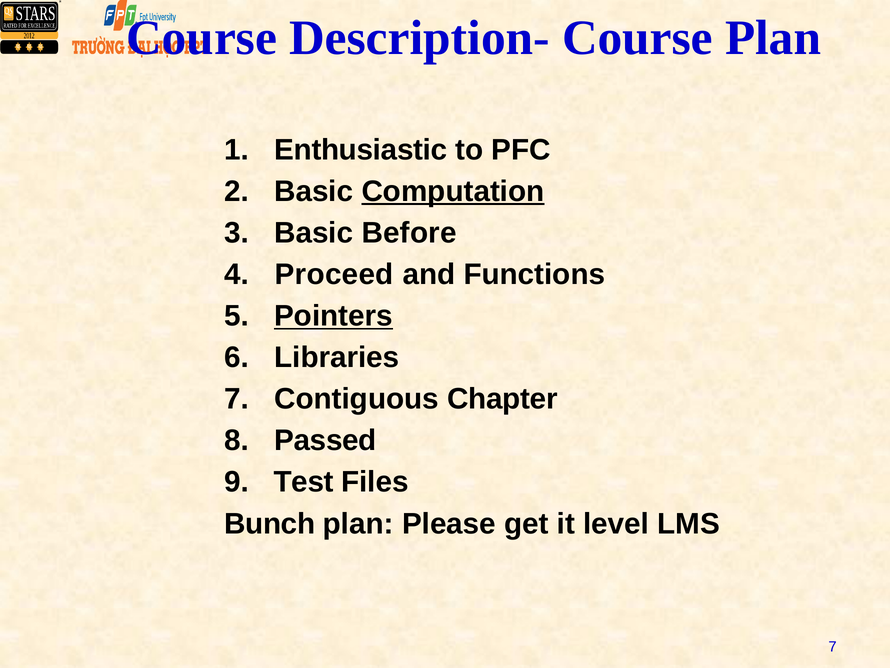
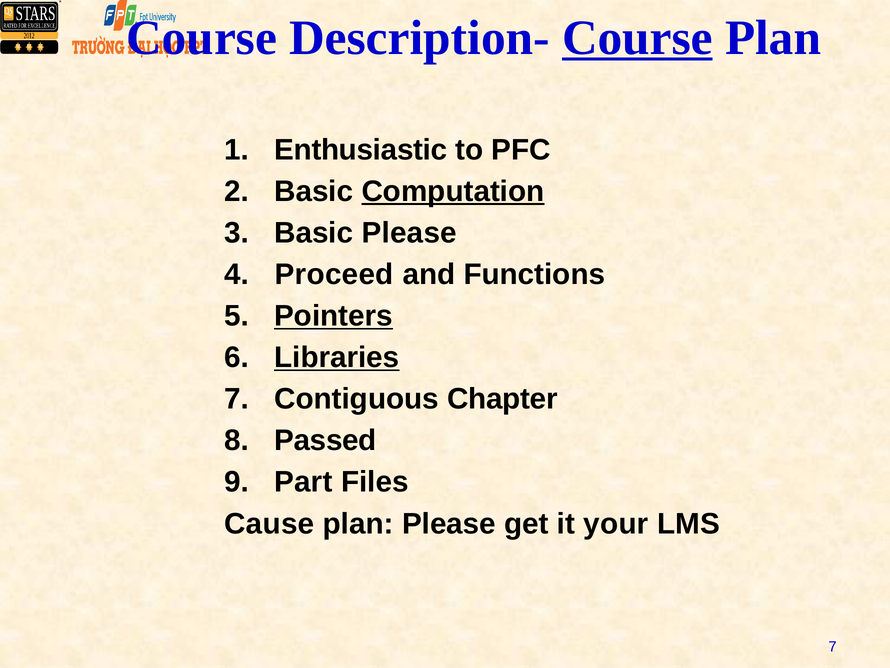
Course underline: none -> present (637, 38)
Basic Before: Before -> Please (409, 233)
Libraries underline: none -> present (337, 357)
Test: Test -> Part (303, 482)
Bunch: Bunch -> Cause (269, 523)
level: level -> your (616, 523)
